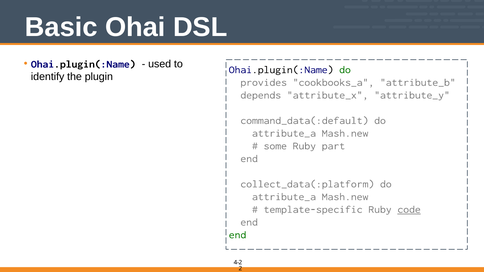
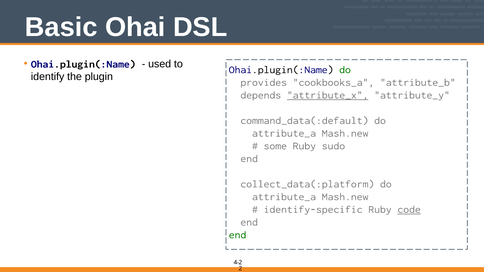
attribute_x underline: none -> present (328, 95)
part: part -> sudo (333, 146)
template-specific: template-specific -> identify-specific (313, 210)
